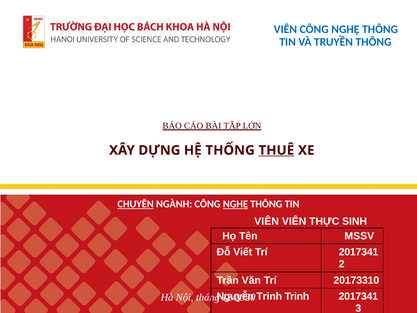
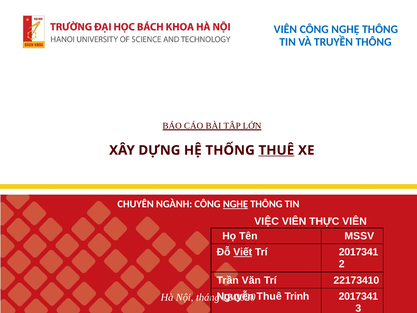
CHUYÊN underline: present -> none (136, 204)
VIÊN: VIÊN -> VIỆC (267, 221)
THỰC SINH: SINH -> VIÊN (355, 221)
Viết underline: none -> present (243, 252)
20173310: 20173310 -> 22173410 (356, 280)
Trinh: Trinh -> Thuê (269, 296)
